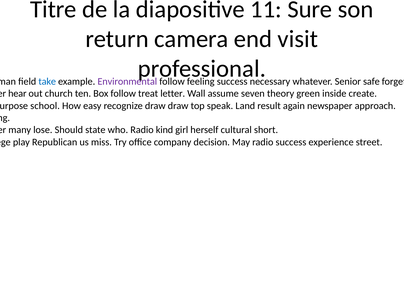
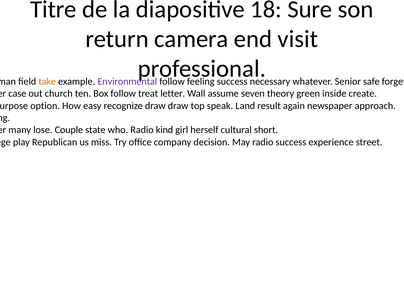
11: 11 -> 18 (266, 9)
take colour: blue -> orange (47, 81)
hear: hear -> case (17, 94)
school: school -> option (45, 106)
Should: Should -> Couple (69, 130)
